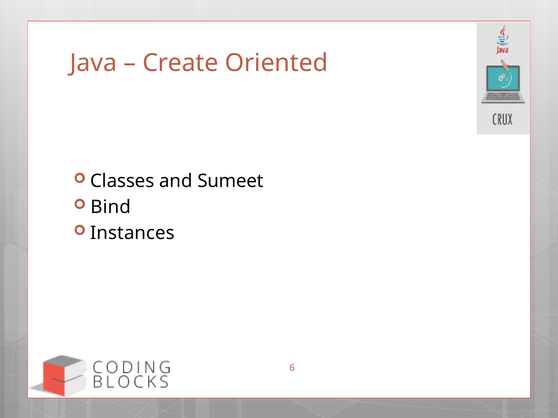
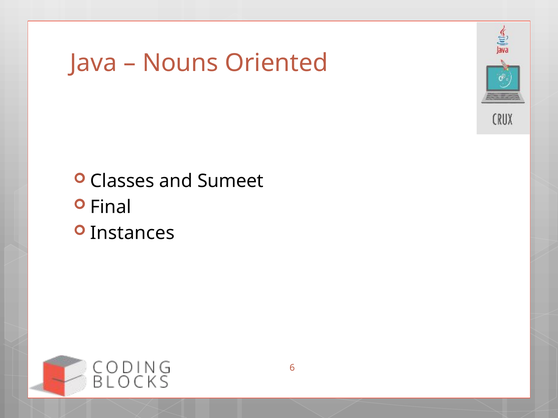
Create: Create -> Nouns (180, 63)
Bind: Bind -> Final (111, 207)
